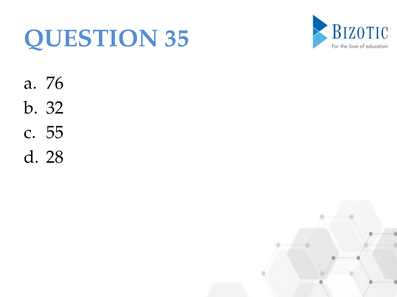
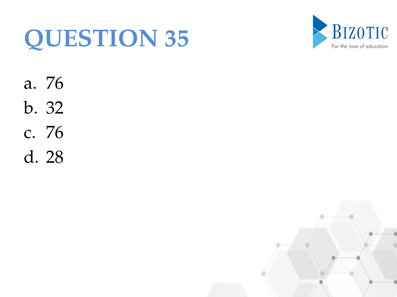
55: 55 -> 76 (55, 133)
